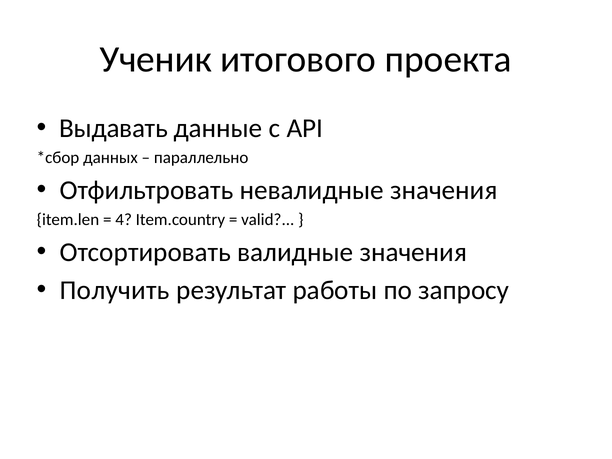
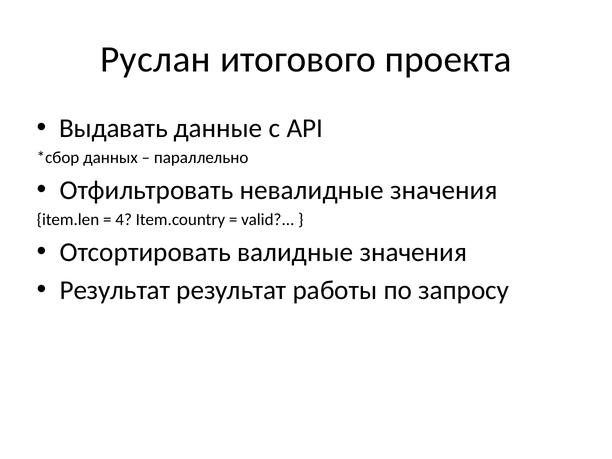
Ученик: Ученик -> Руслан (155, 59)
Получить: Получить -> Результат (115, 290)
